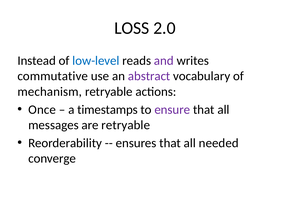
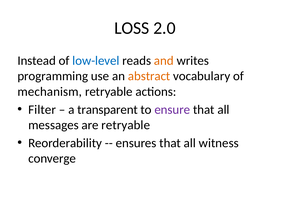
and colour: purple -> orange (164, 61)
commutative: commutative -> programming (53, 76)
abstract colour: purple -> orange (149, 76)
Once: Once -> Filter (42, 110)
timestamps: timestamps -> transparent (108, 110)
needed: needed -> witness (219, 143)
